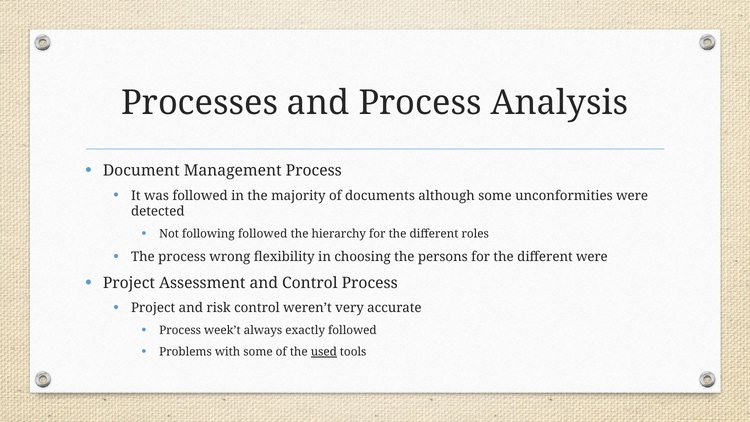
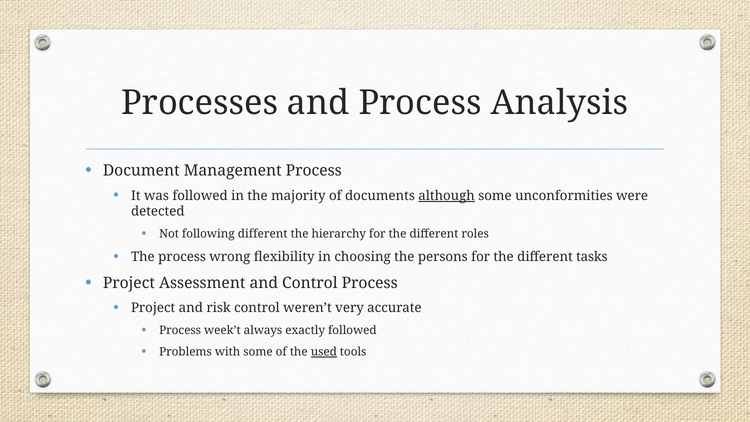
although underline: none -> present (447, 196)
following followed: followed -> different (263, 234)
different were: were -> tasks (592, 257)
